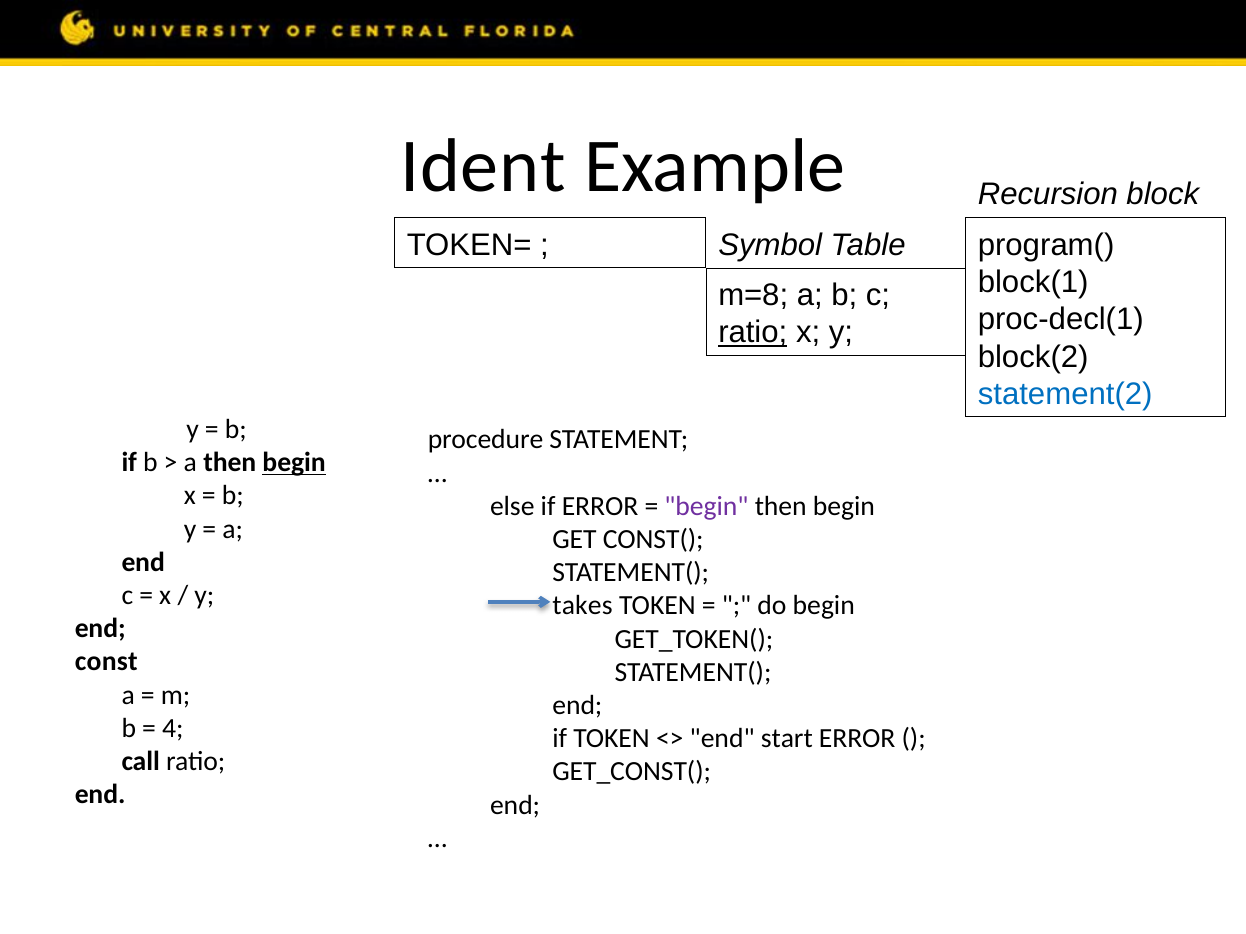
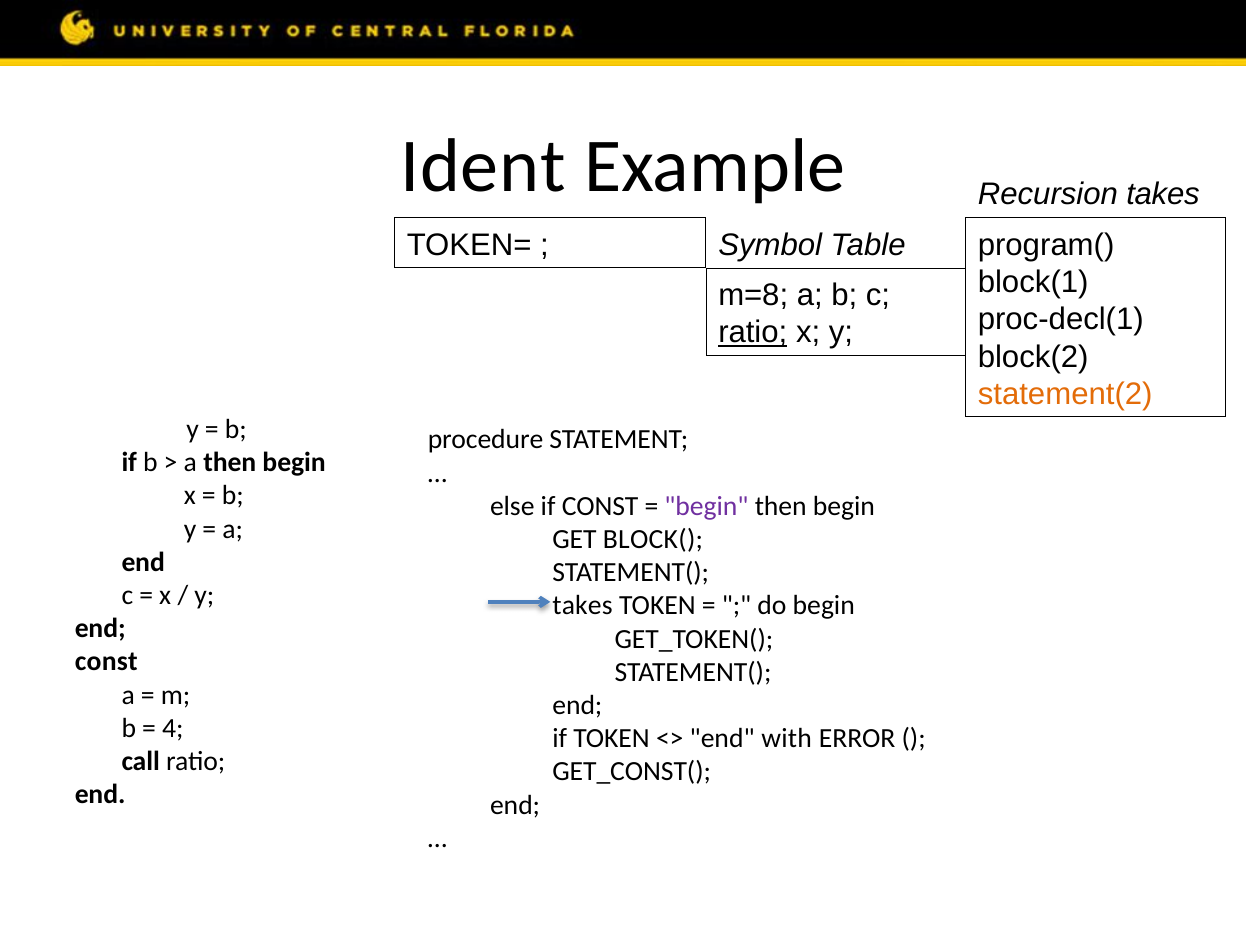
Recursion block: block -> takes (1163, 195)
statement(2 colour: blue -> orange (1065, 395)
begin underline: present -> none (294, 463)
if ERROR: ERROR -> CONST (600, 506)
CONST(: CONST( -> BLOCK( (653, 540)
start: start -> with (787, 739)
